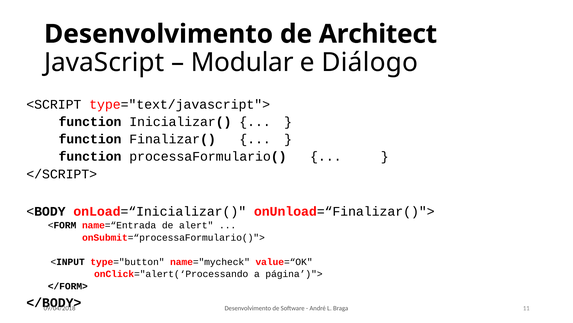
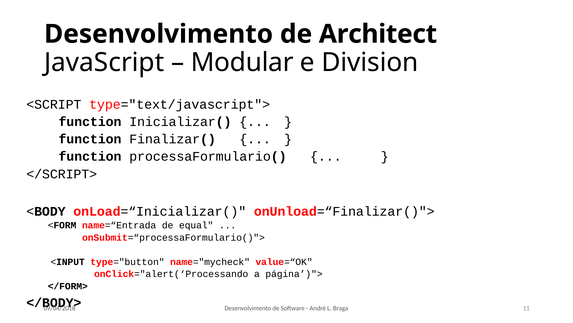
Diálogo: Diálogo -> Division (370, 62)
alert: alert -> equal (196, 225)
